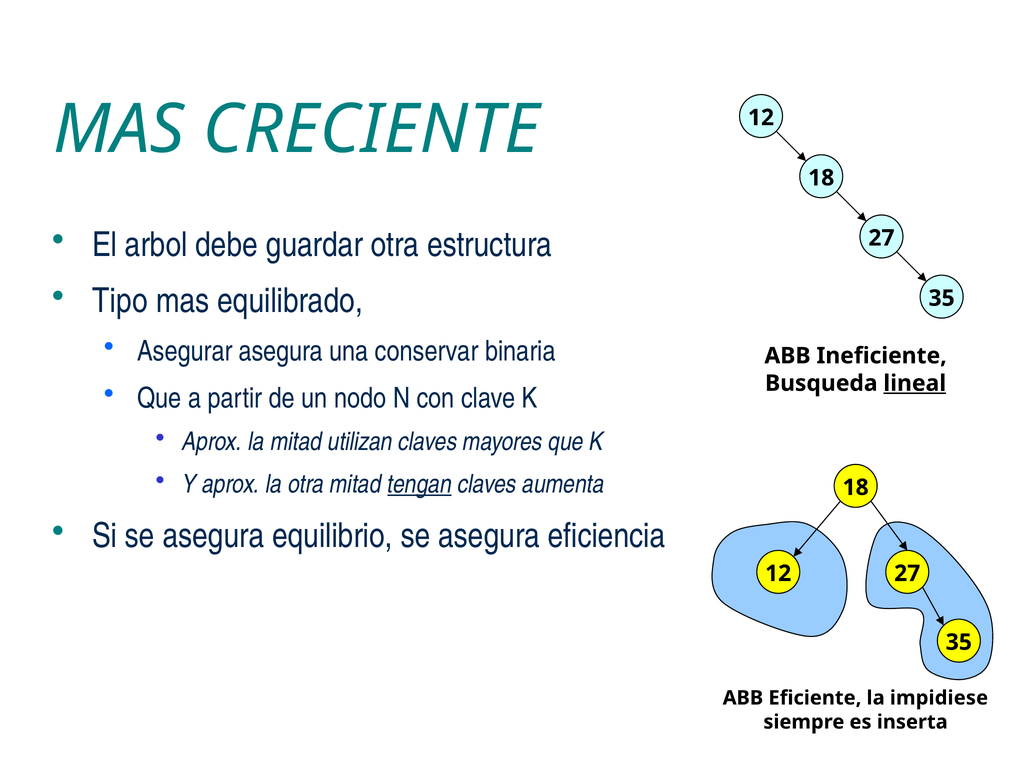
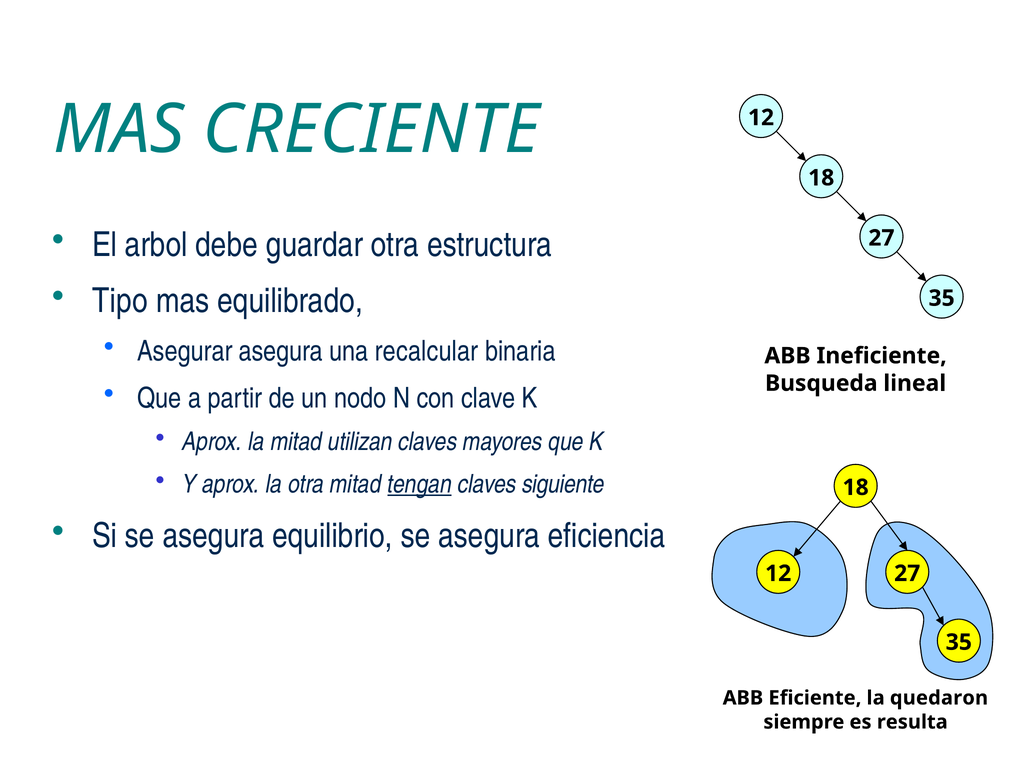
conservar: conservar -> recalcular (427, 351)
lineal underline: present -> none (915, 383)
aumenta: aumenta -> siguiente (563, 484)
impidiese: impidiese -> quedaron (939, 698)
inserta: inserta -> resulta (912, 722)
